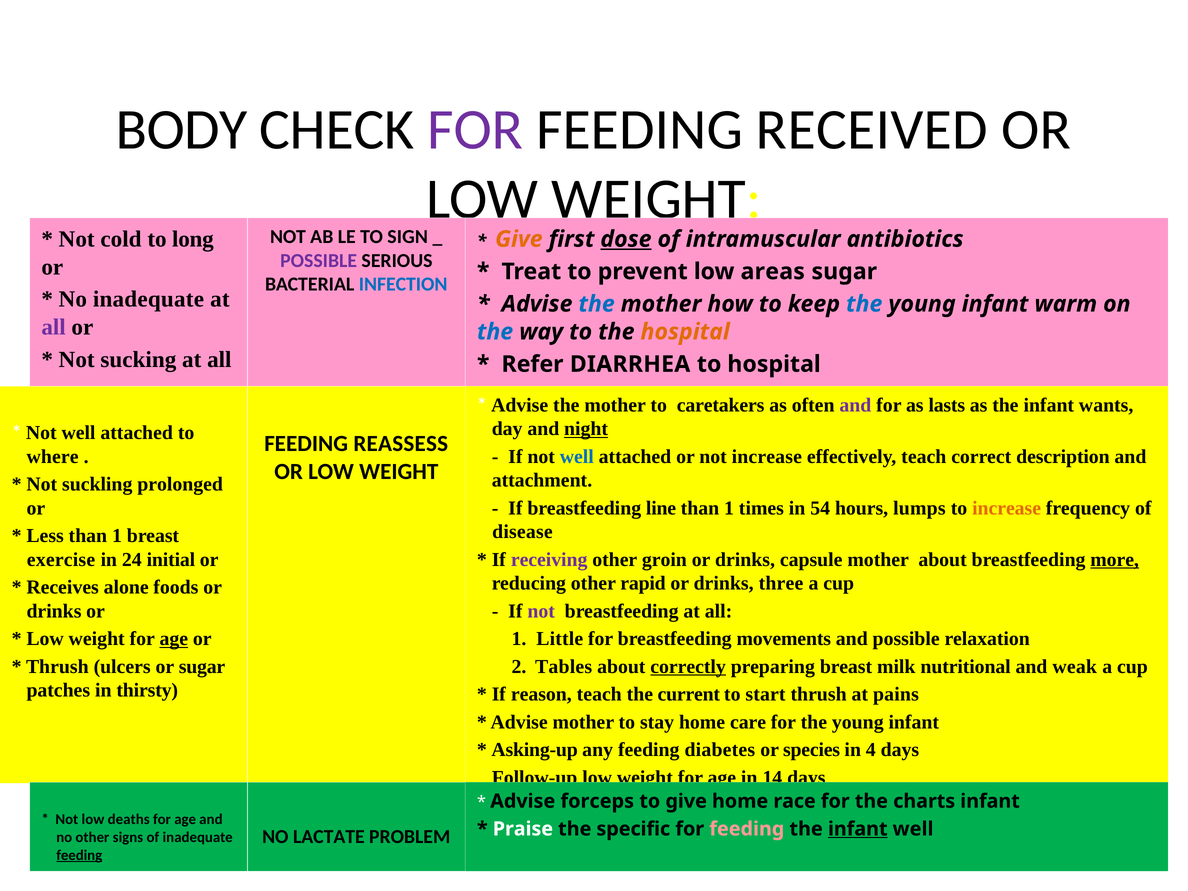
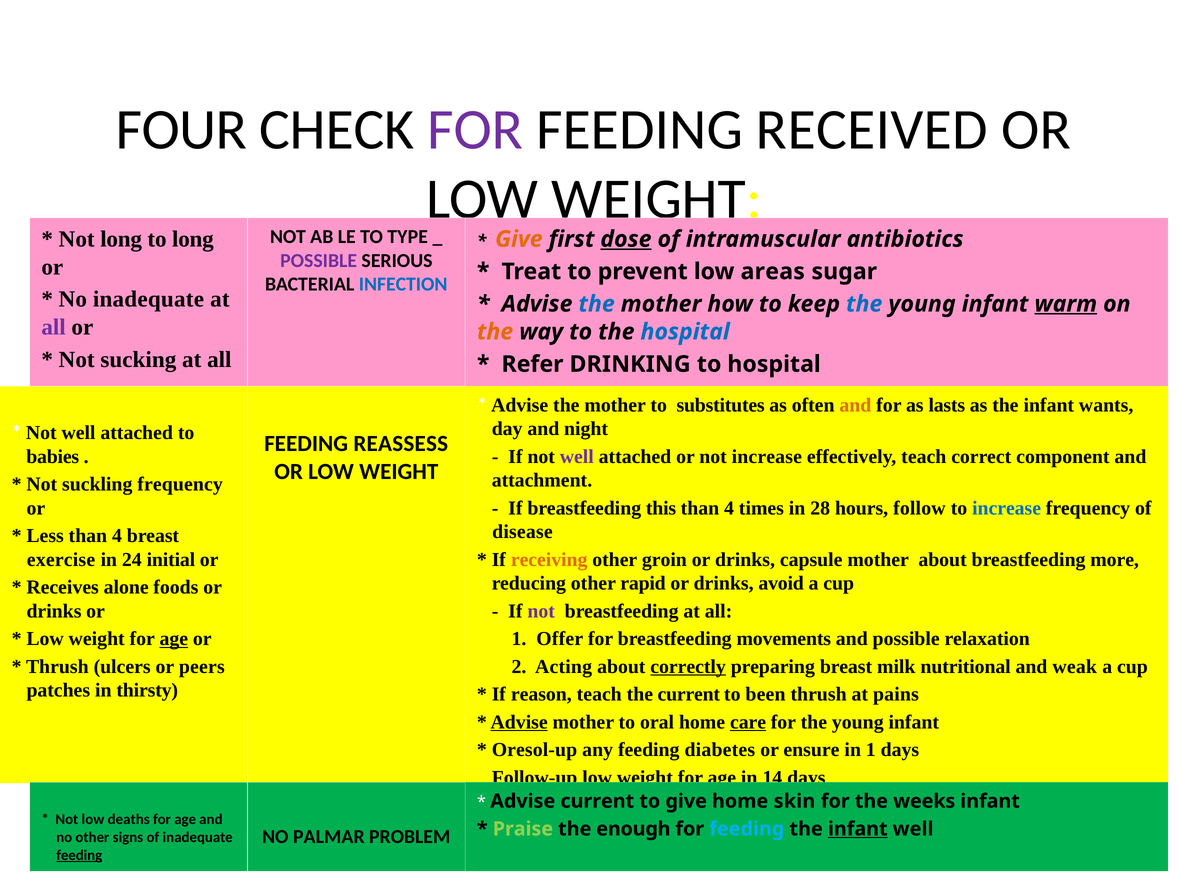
BODY: BODY -> FOUR (182, 130)
Not cold: cold -> long (121, 239)
SIGN: SIGN -> TYPE (408, 237)
warm underline: none -> present (1066, 304)
the colour: blue -> orange (495, 332)
hospital colour: orange -> blue (685, 332)
DIARRHEA: DIARRHEA -> DRINKING (630, 364)
caretakers: caretakers -> substitutes (721, 405)
and colour: purple -> orange (855, 405)
night underline: present -> none (586, 429)
where: where -> babies (53, 457)
well colour: blue -> purple (577, 457)
description: description -> component (1063, 457)
suckling prolonged: prolonged -> frequency (180, 484)
line: line -> this (661, 508)
1: 1 -> 4 (729, 508)
54: 54 -> 28 (820, 508)
lumps: lumps -> follow (919, 508)
increase colour: orange -> blue (1007, 508)
Less than 1: 1 -> 4 (117, 536)
receiving colour: purple -> orange (549, 560)
more underline: present -> none (1115, 560)
three: three -> avoid (781, 583)
Little: Little -> Offer (560, 639)
or sugar: sugar -> peers (202, 667)
Tables: Tables -> Acting (564, 667)
start: start -> been (765, 694)
Advise underline: none -> present (519, 722)
stay: stay -> oral (657, 722)
care underline: none -> present (748, 722)
Asking-up: Asking-up -> Oresol-up (534, 750)
species: species -> ensure (811, 750)
in 4: 4 -> 1 (871, 750)
Advise forceps: forceps -> current (597, 801)
race: race -> skin (794, 801)
charts: charts -> weeks (924, 801)
Praise colour: white -> light green (523, 829)
specific: specific -> enough (633, 829)
feeding colour: pink -> light blue (747, 829)
LACTATE: LACTATE -> PALMAR (329, 837)
